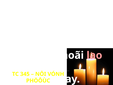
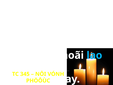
lao colour: pink -> light blue (94, 55)
